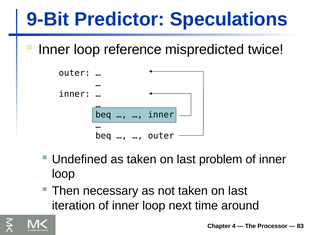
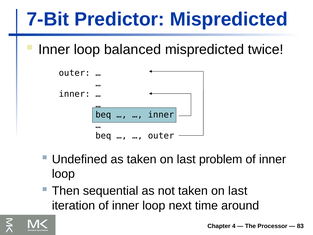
9-Bit: 9-Bit -> 7-Bit (48, 19)
Predictor Speculations: Speculations -> Mispredicted (229, 19)
reference: reference -> balanced (133, 49)
necessary: necessary -> sequential (111, 191)
